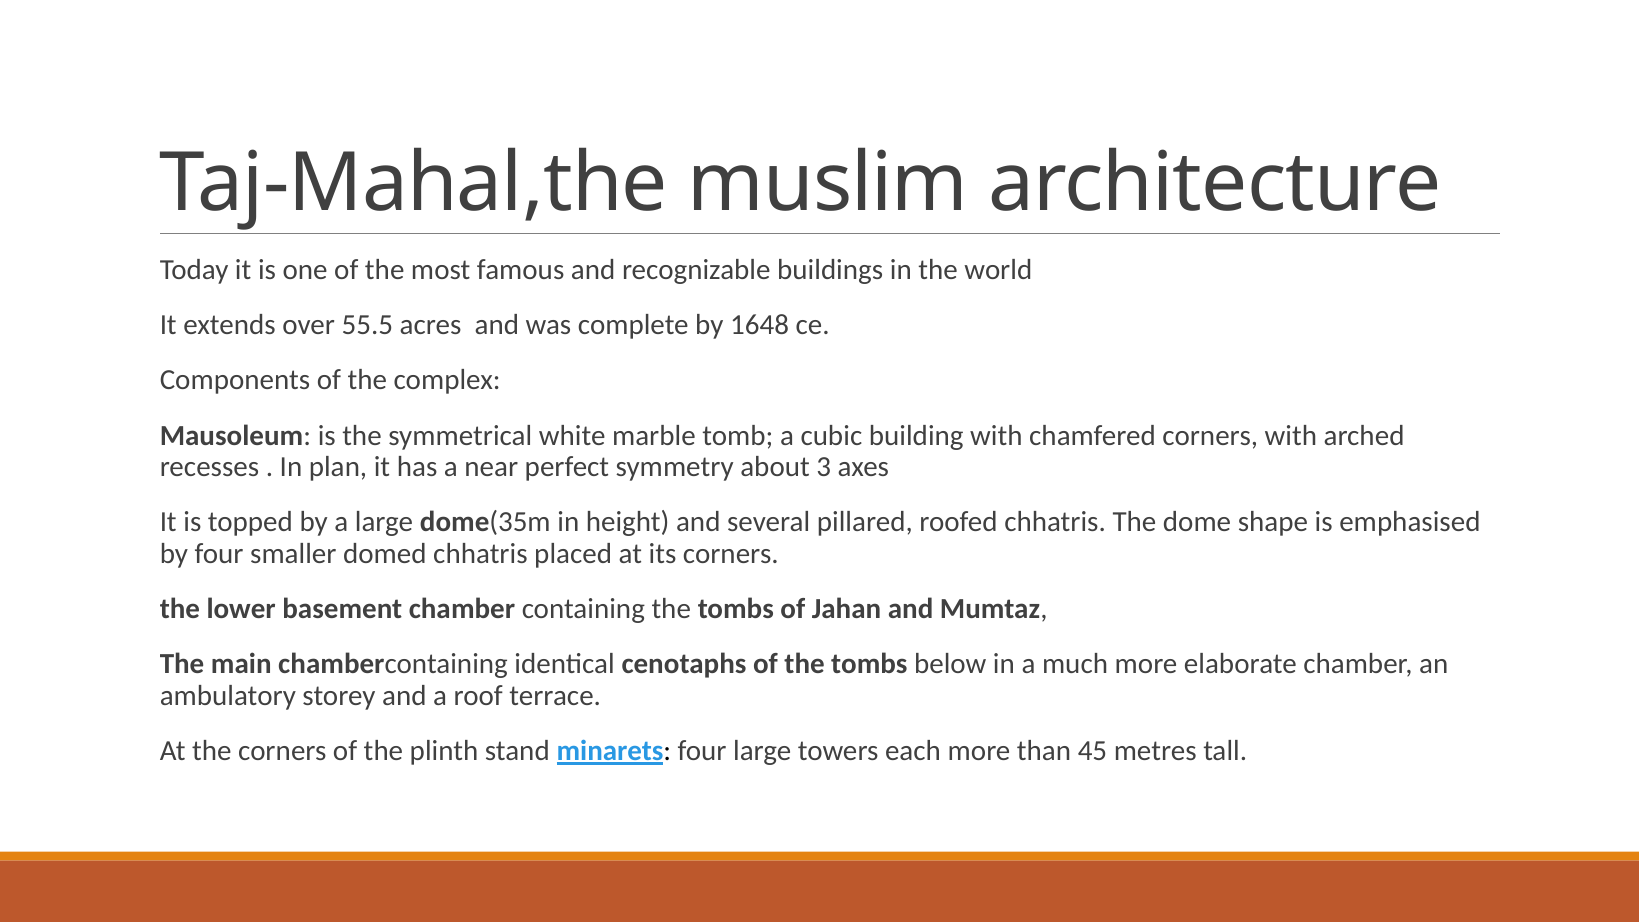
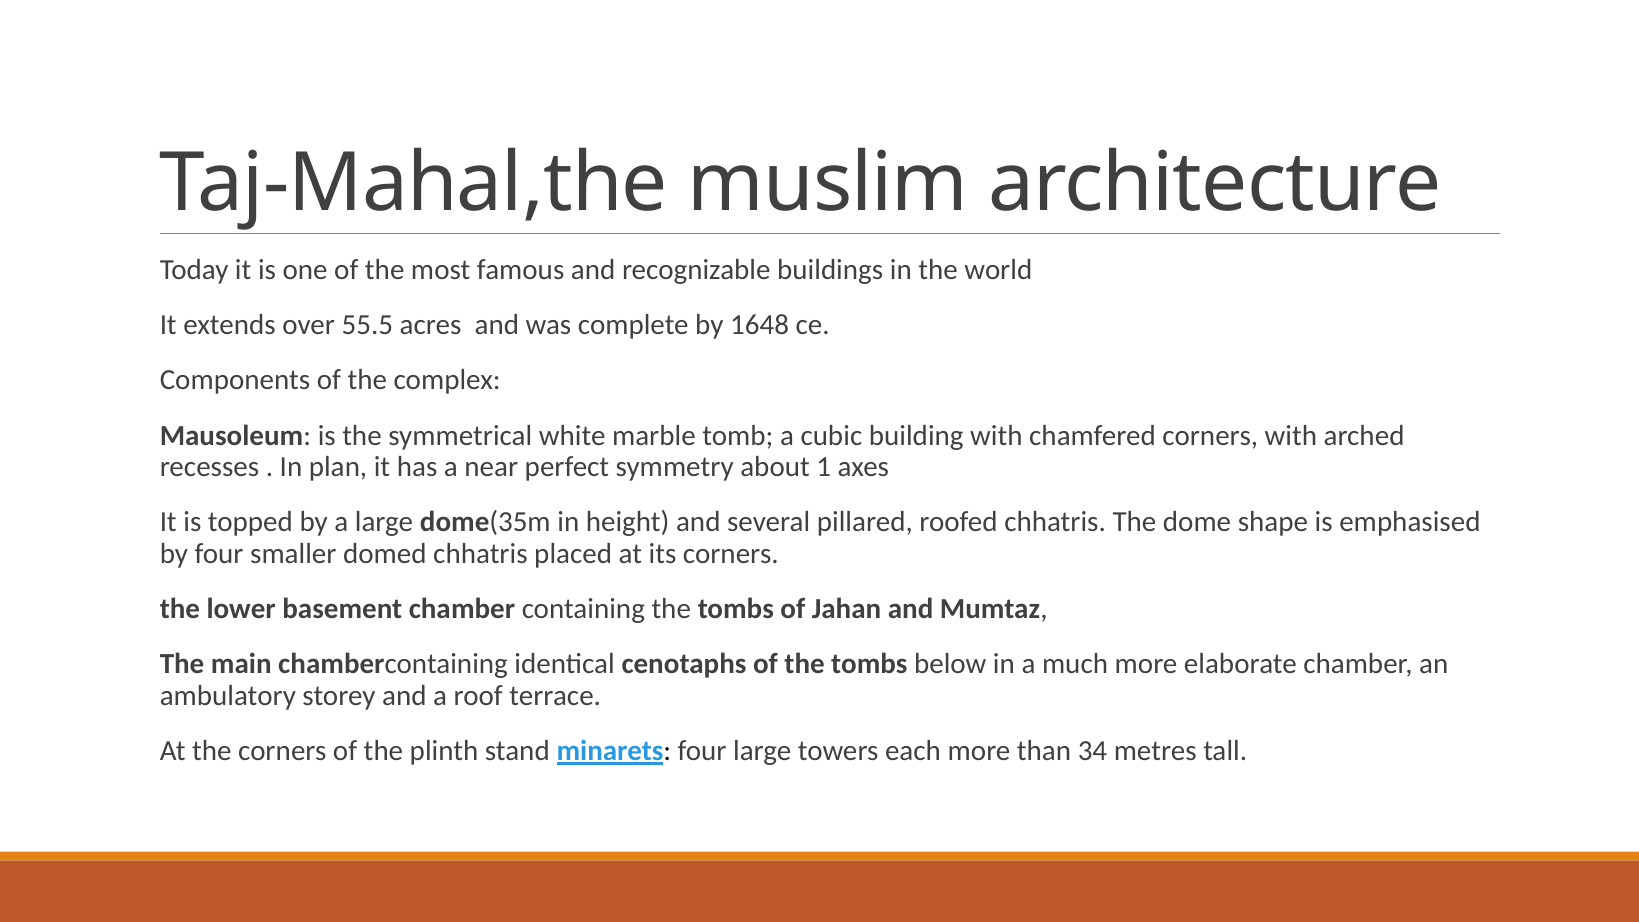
3: 3 -> 1 (824, 467)
45: 45 -> 34 (1092, 751)
